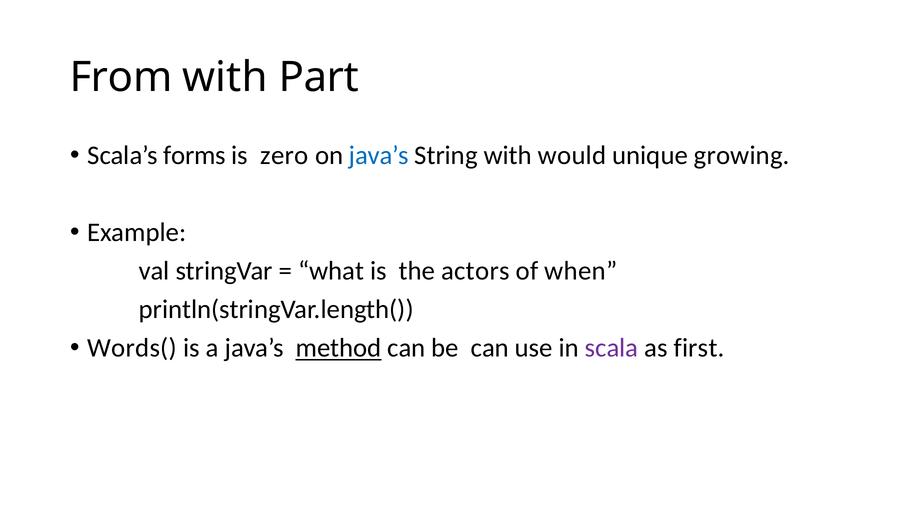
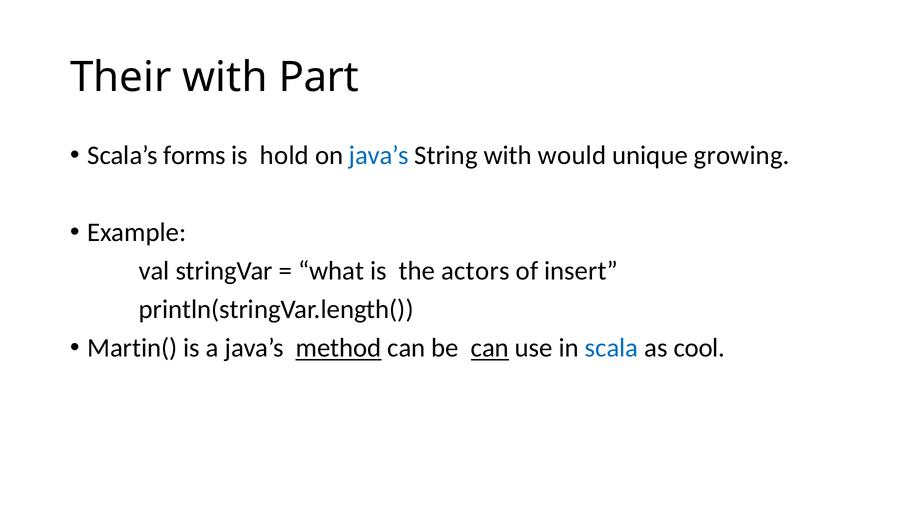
From: From -> Their (121, 77)
zero: zero -> hold (284, 155)
when: when -> insert (581, 271)
Words(: Words( -> Martin( (132, 348)
can underline: none -> present (490, 348)
scala colour: purple -> blue (612, 348)
first: first -> cool (699, 348)
